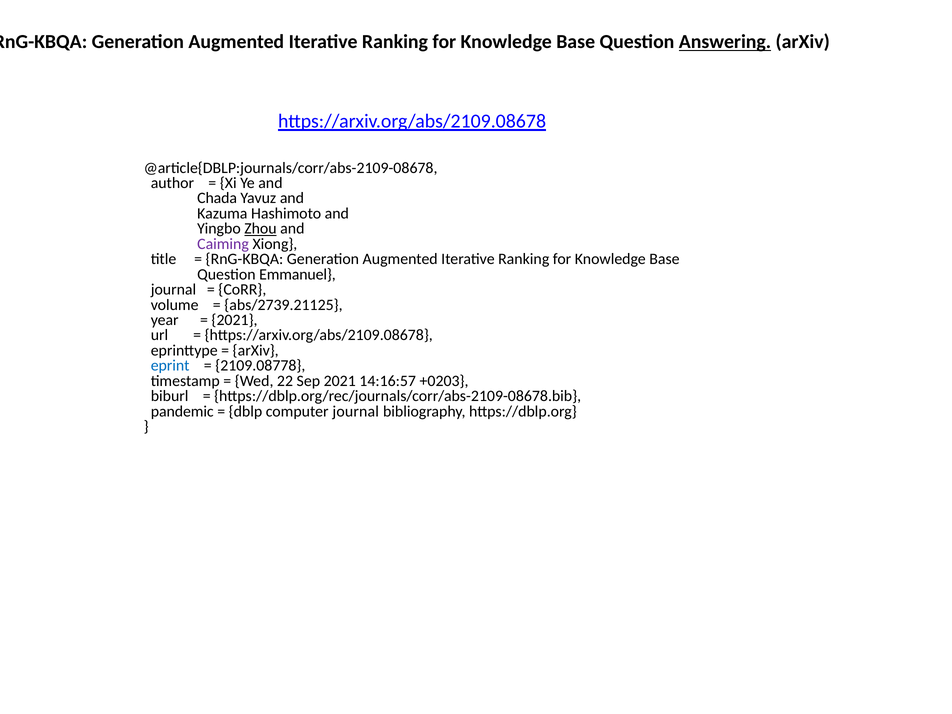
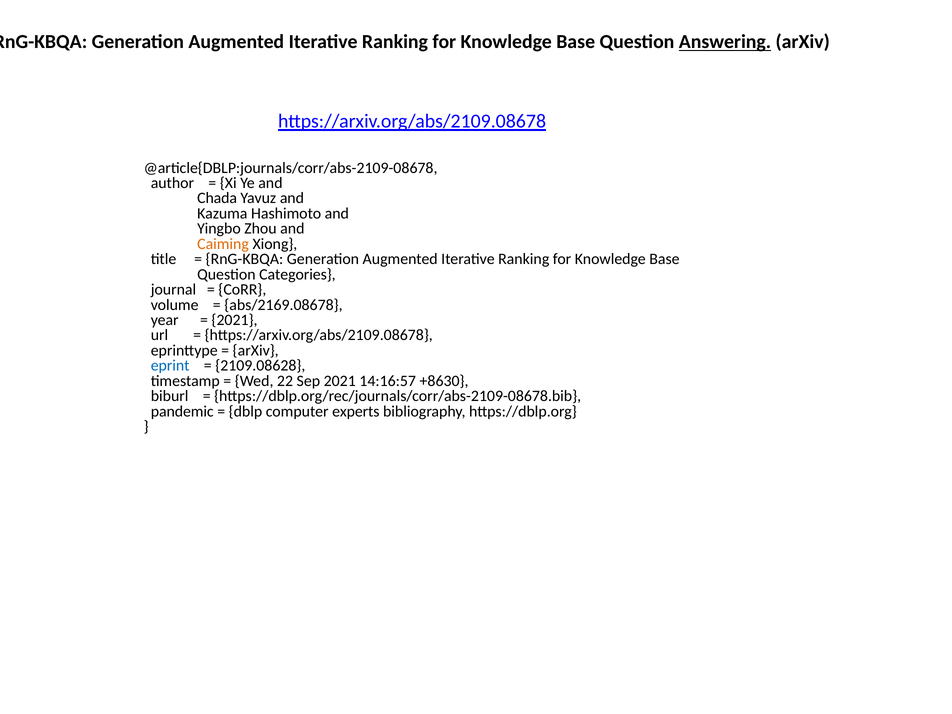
Zhou underline: present -> none (260, 229)
Caiming colour: purple -> orange (223, 244)
Emmanuel: Emmanuel -> Categories (297, 274)
abs/2739.21125: abs/2739.21125 -> abs/2169.08678 (283, 305)
2109.08778: 2109.08778 -> 2109.08628 (260, 366)
+0203: +0203 -> +8630 (444, 381)
computer journal: journal -> experts (356, 411)
